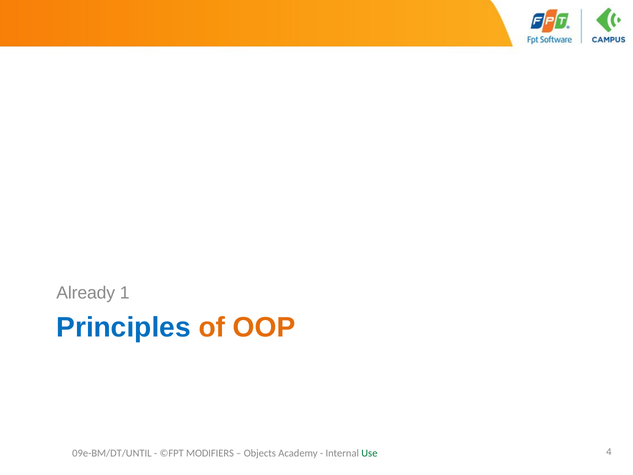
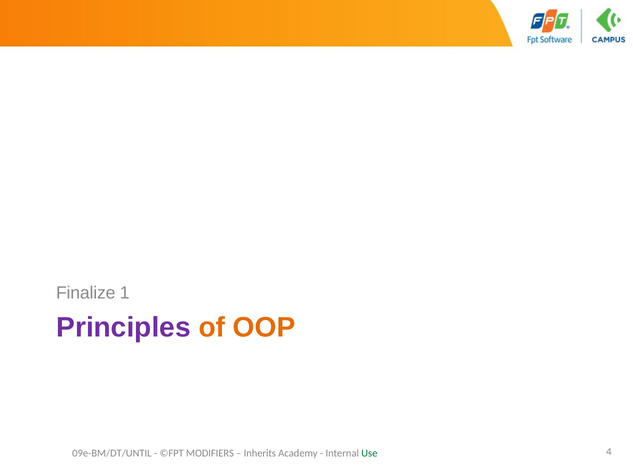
Already: Already -> Finalize (86, 293)
Principles colour: blue -> purple (124, 327)
Objects: Objects -> Inherits (260, 453)
